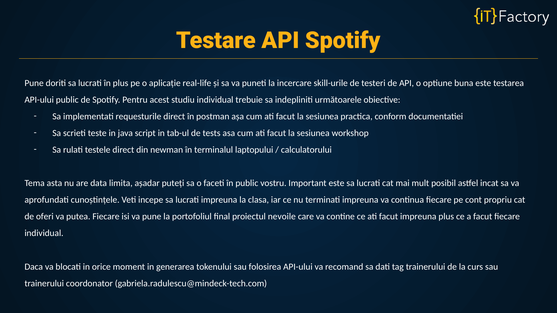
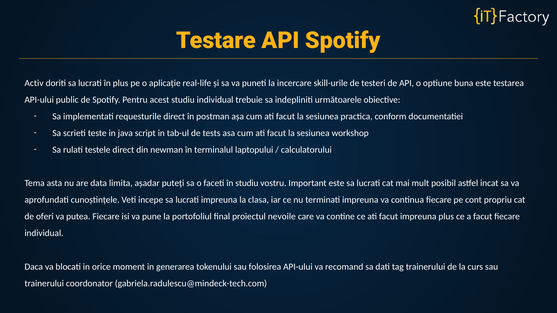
Pune: Pune -> Activ (34, 83)
în public: public -> studiu (247, 183)
